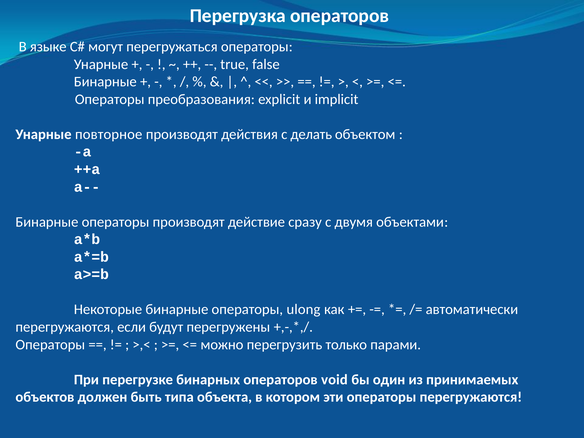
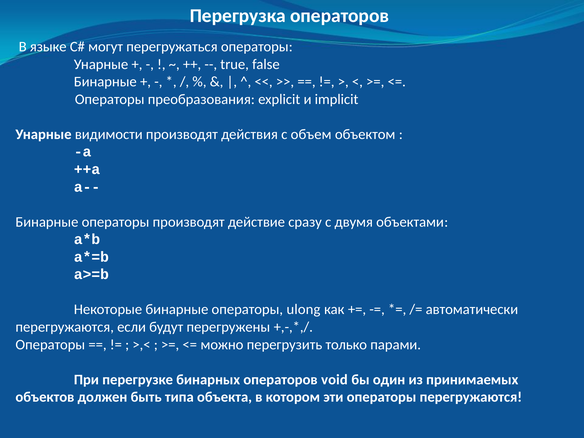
повторное: повторное -> видимости (109, 134)
делать: делать -> объем (311, 134)
